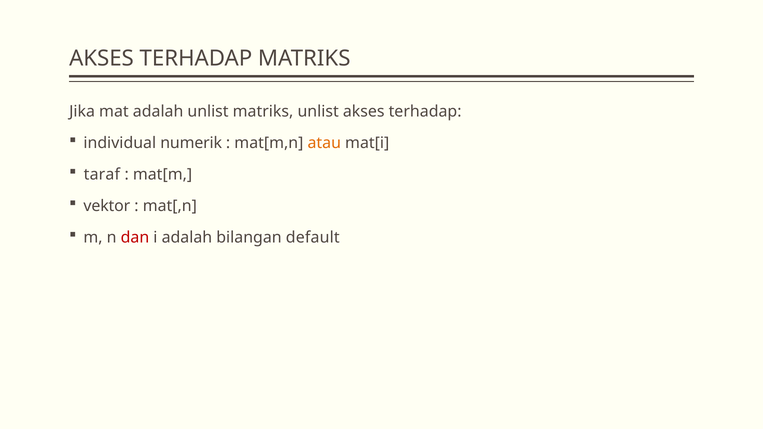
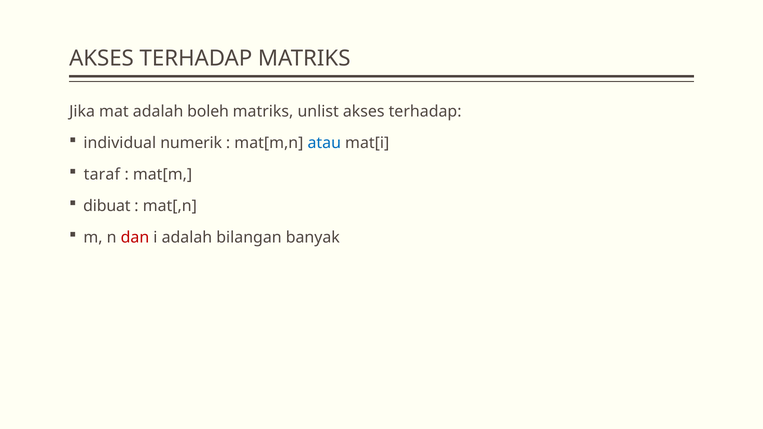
adalah unlist: unlist -> boleh (208, 111)
atau colour: orange -> blue (324, 143)
vektor: vektor -> dibuat (107, 206)
default: default -> banyak (313, 237)
